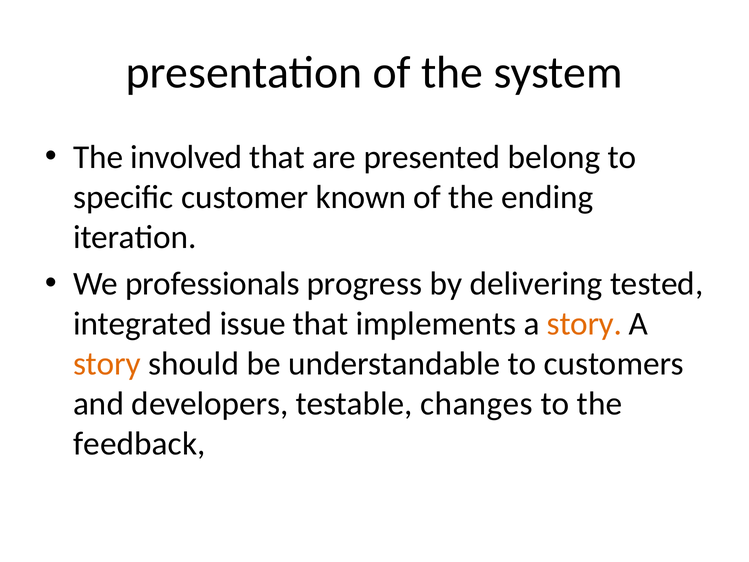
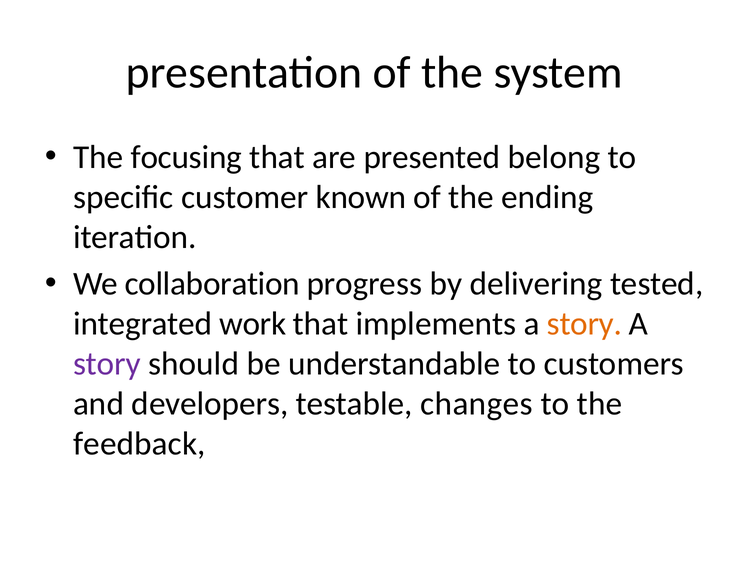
involved: involved -> focusing (186, 157)
professionals: professionals -> collaboration (212, 284)
issue: issue -> work (253, 324)
story colour: orange -> purple (107, 364)
